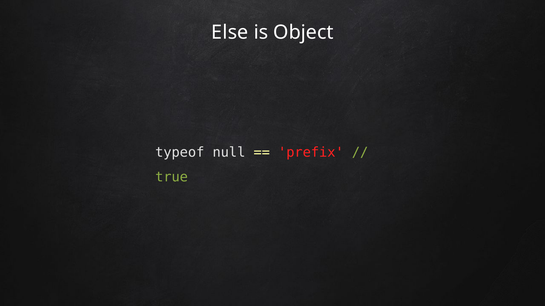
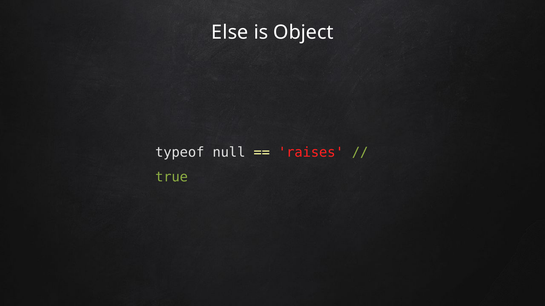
prefix: prefix -> raises (311, 153)
